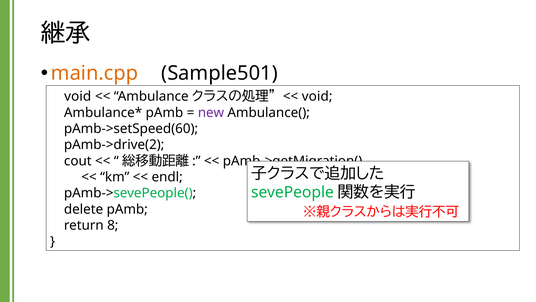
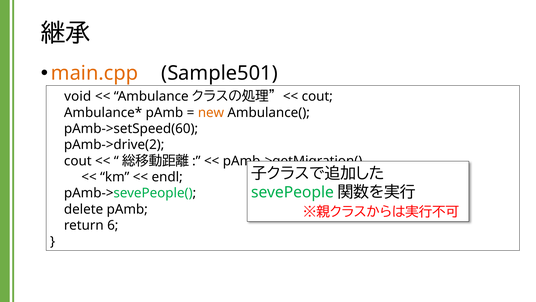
void: void -> cout (317, 96)
new colour: purple -> orange (211, 112)
8: 8 -> 6 (113, 225)
